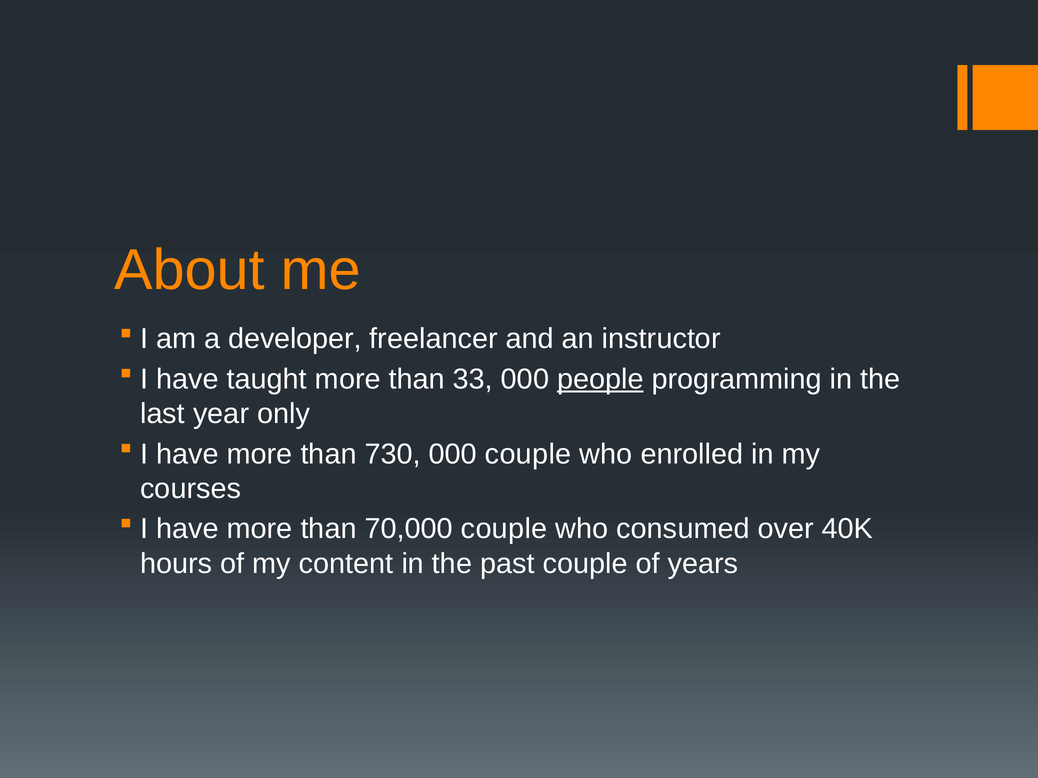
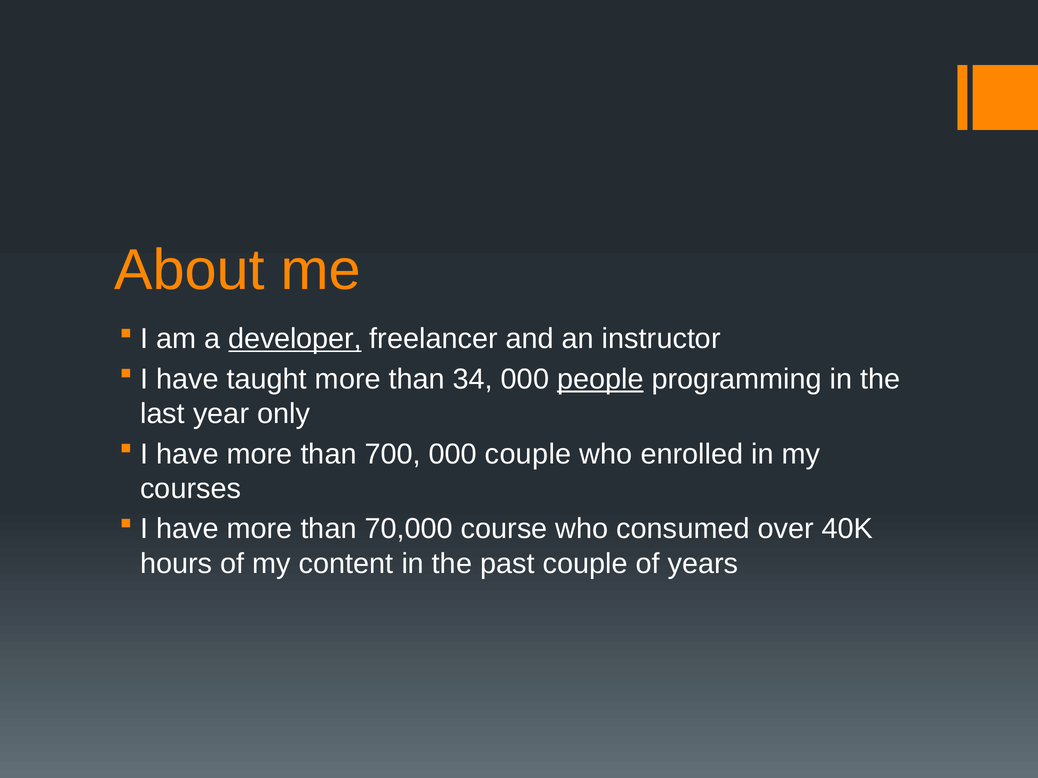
developer underline: none -> present (295, 339)
33: 33 -> 34 (473, 379)
730: 730 -> 700 (393, 454)
70,000 couple: couple -> course (504, 529)
